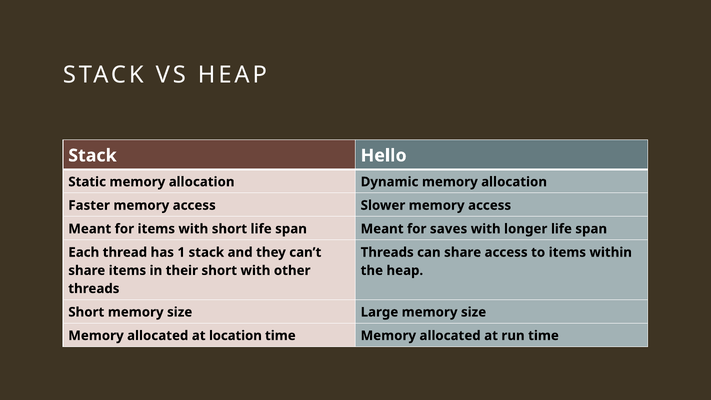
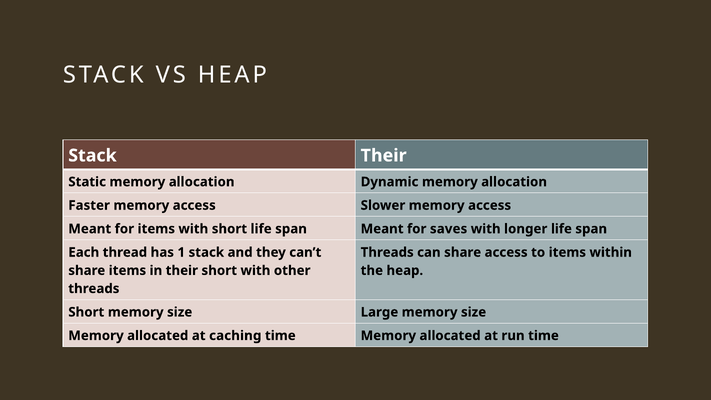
Stack Hello: Hello -> Their (384, 156)
location: location -> caching (235, 336)
